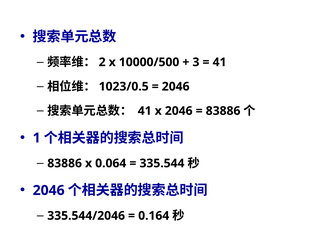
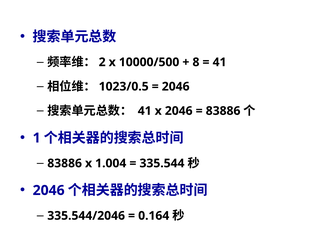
3: 3 -> 8 (196, 62)
0.064: 0.064 -> 1.004 (111, 163)
